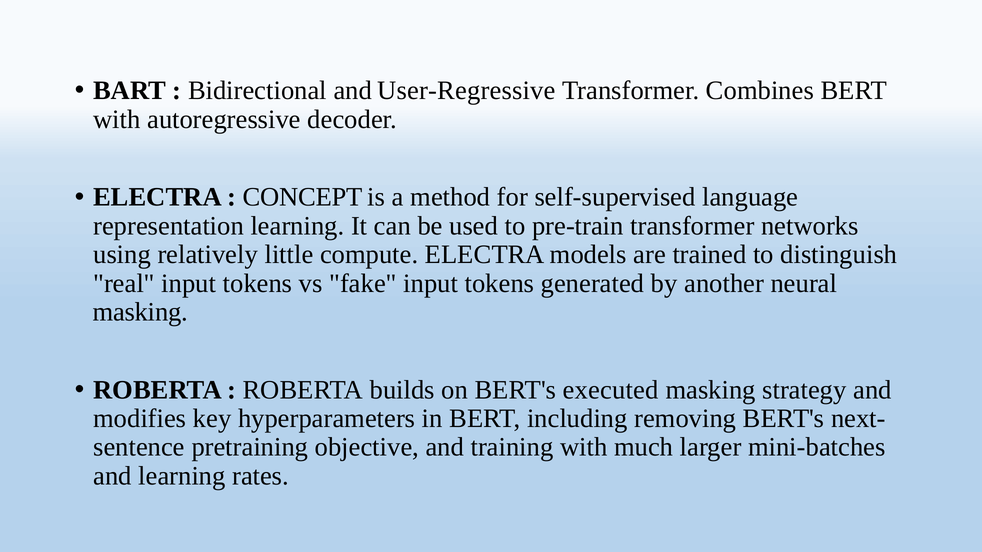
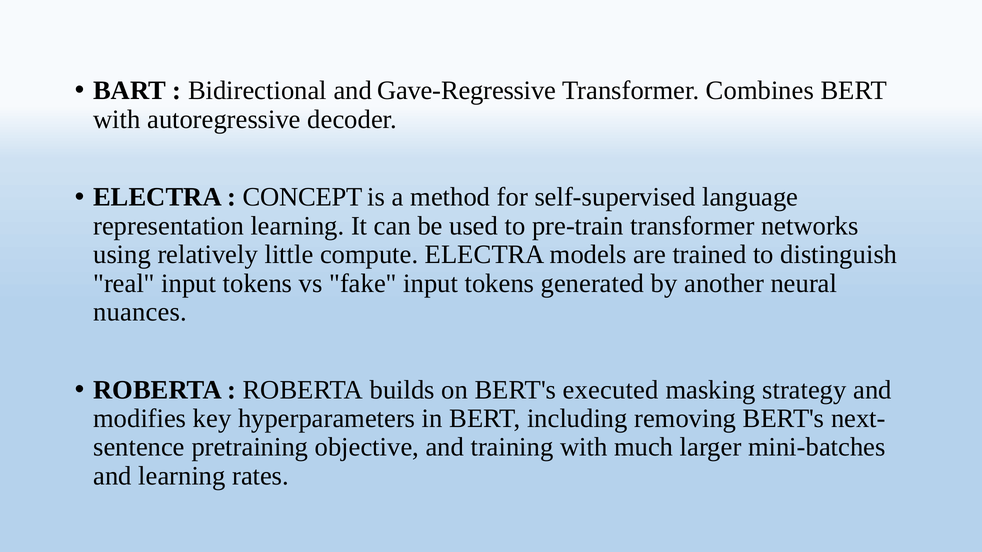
User-Regressive: User-Regressive -> Gave-Regressive (467, 91)
masking: masking -> nuances (140, 312)
